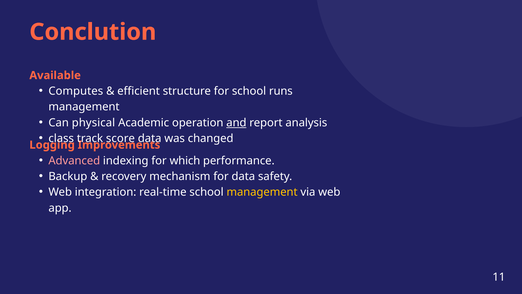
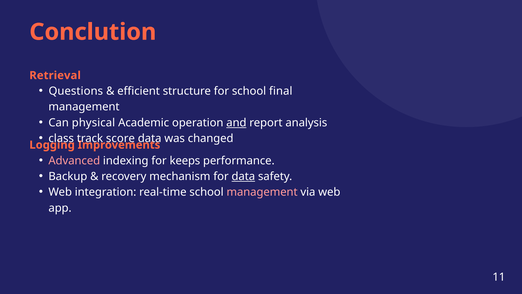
Available: Available -> Retrieval (55, 75)
Computes: Computes -> Questions (76, 91)
runs: runs -> final (281, 91)
which: which -> keeps (185, 160)
data underline: none -> present (243, 176)
management colour: yellow -> pink (262, 192)
